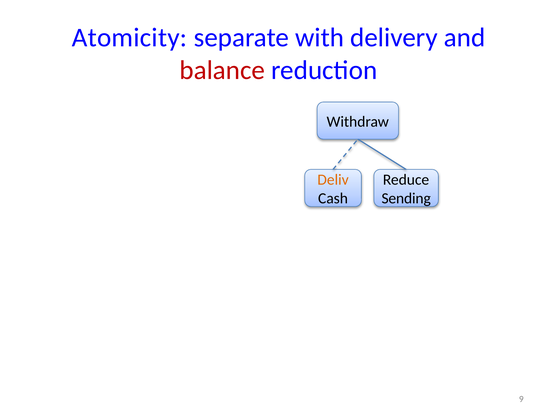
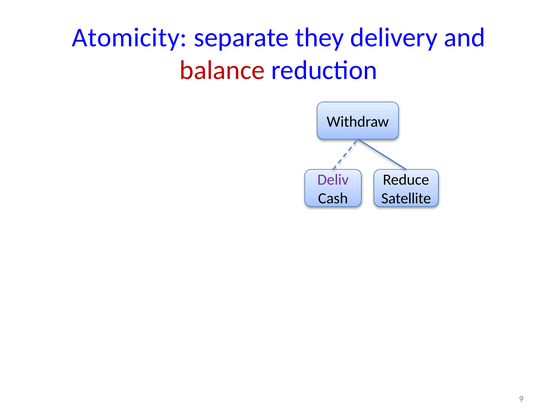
with: with -> they (320, 38)
Deliv colour: orange -> purple (333, 180)
Sending: Sending -> Satellite (406, 198)
